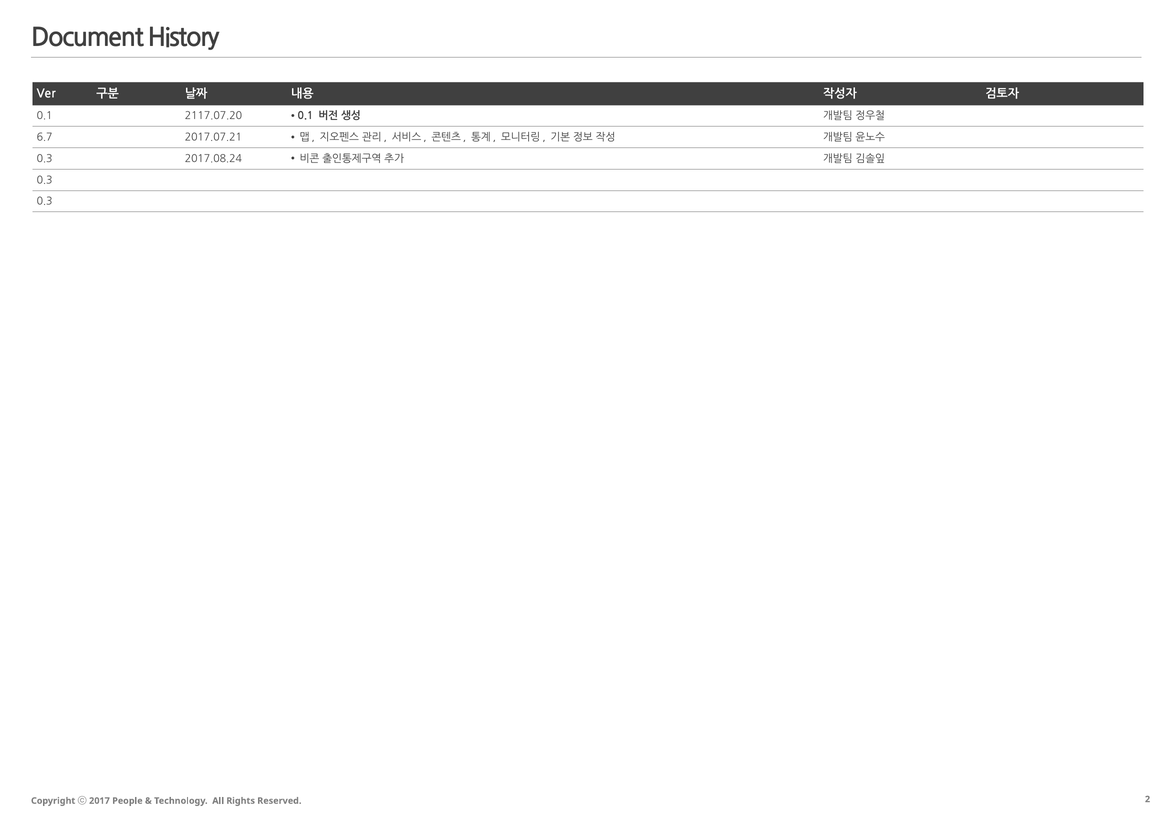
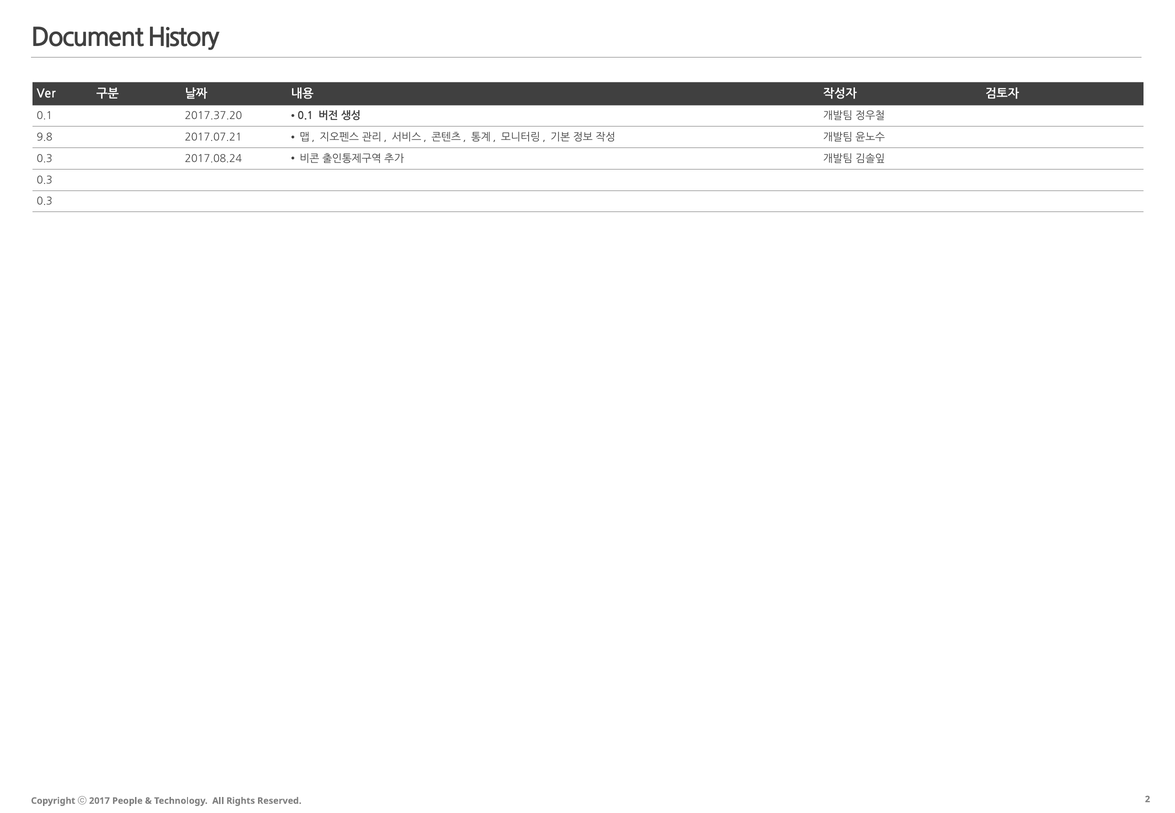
2117.07.20: 2117.07.20 -> 2017.37.20 (213, 116)
6.7: 6.7 -> 9.8 (45, 137)
